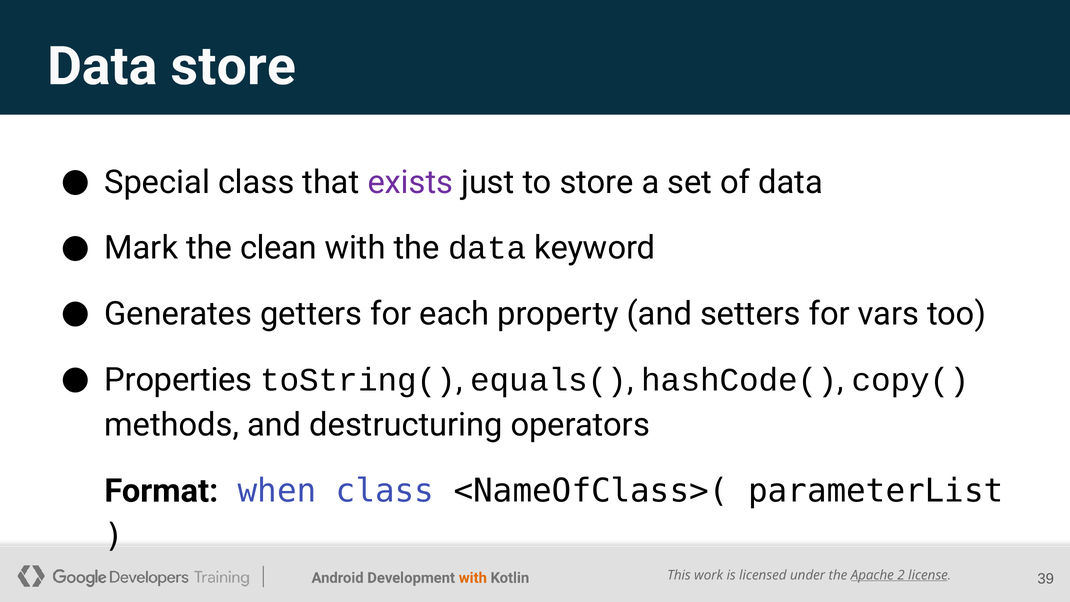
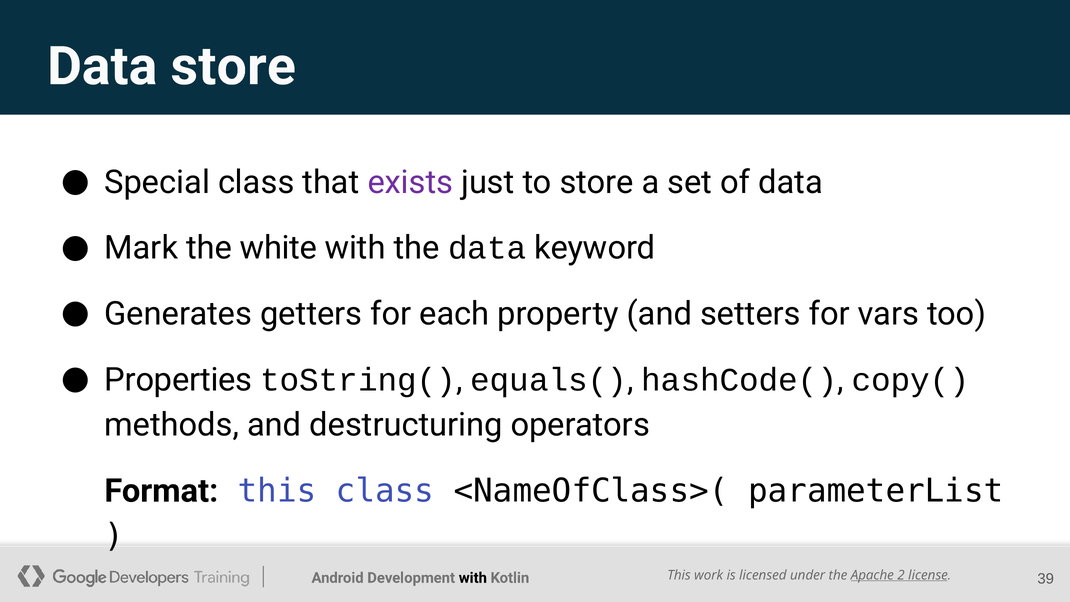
clean: clean -> white (278, 248)
Format when: when -> this (277, 491)
with colour: orange -> black (473, 578)
